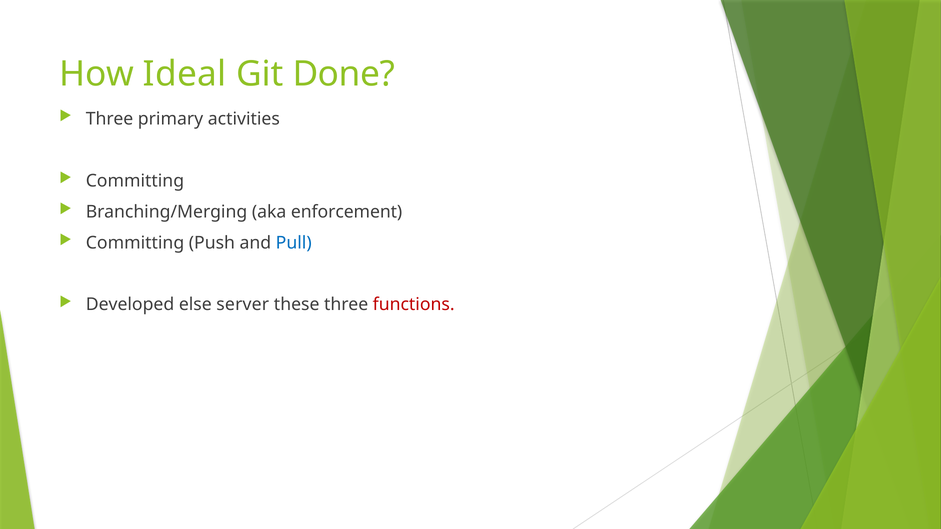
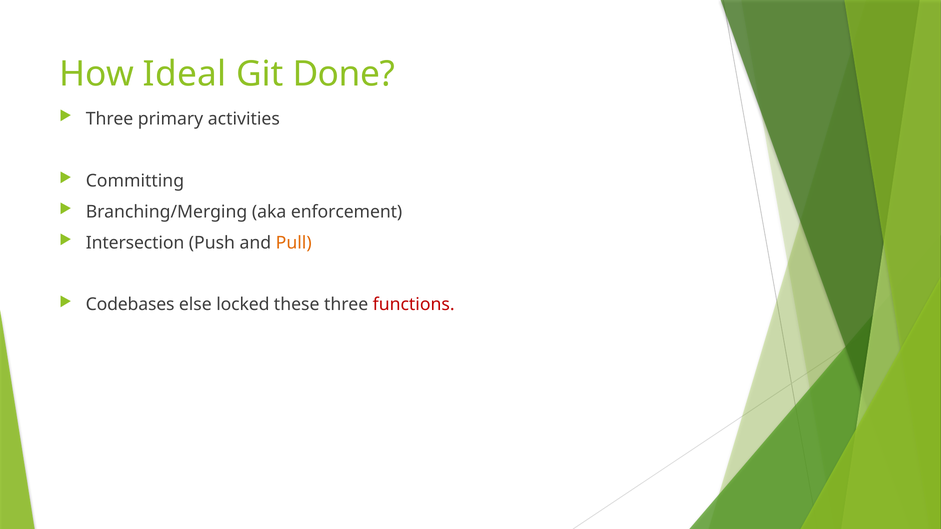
Committing: Committing -> Intersection (135, 243)
Pull colour: blue -> orange (294, 243)
Developed: Developed -> Codebases (130, 305)
server: server -> locked (243, 305)
